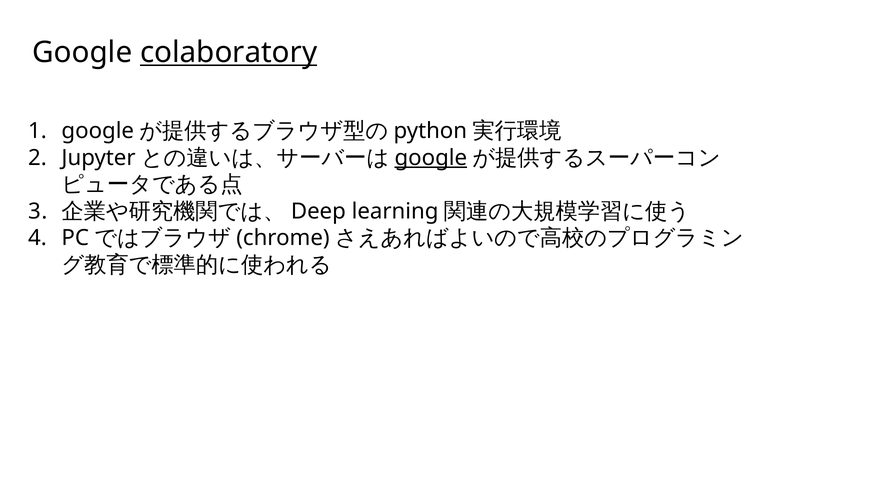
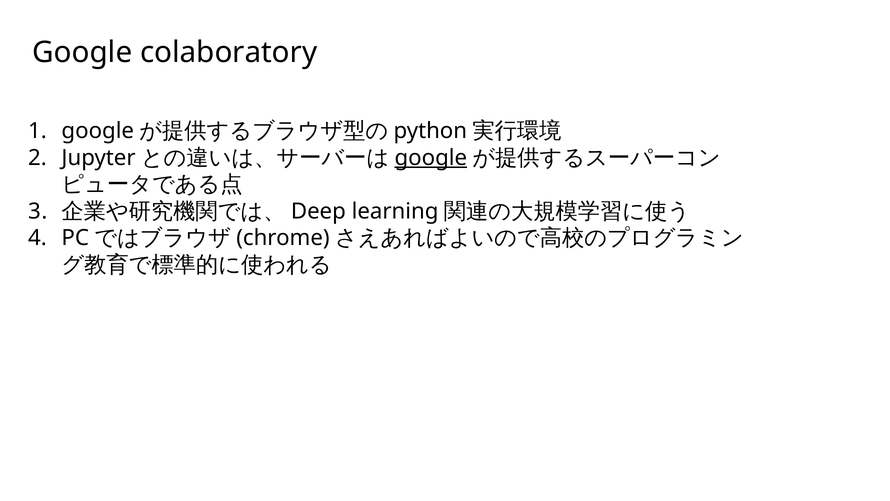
colaboratory underline: present -> none (229, 52)
